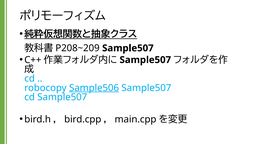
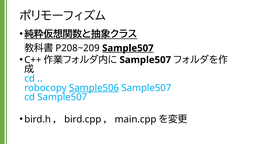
Sample507 underline: none -> present (128, 48)
